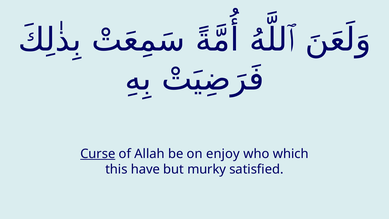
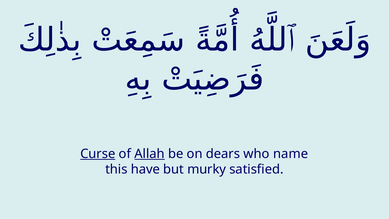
Allah underline: none -> present (150, 154)
enjoy: enjoy -> dears (223, 154)
which: which -> name (291, 154)
